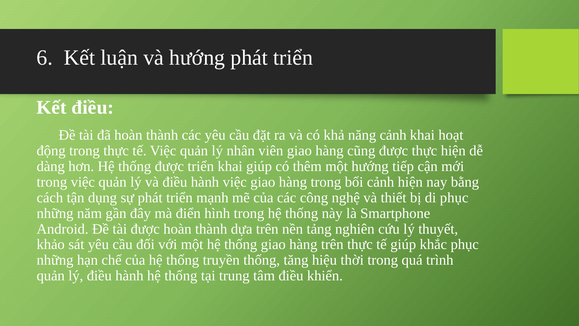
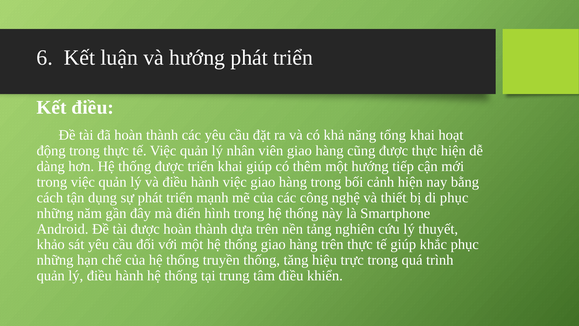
năng cảnh: cảnh -> tổng (393, 135)
thời: thời -> trực (352, 260)
